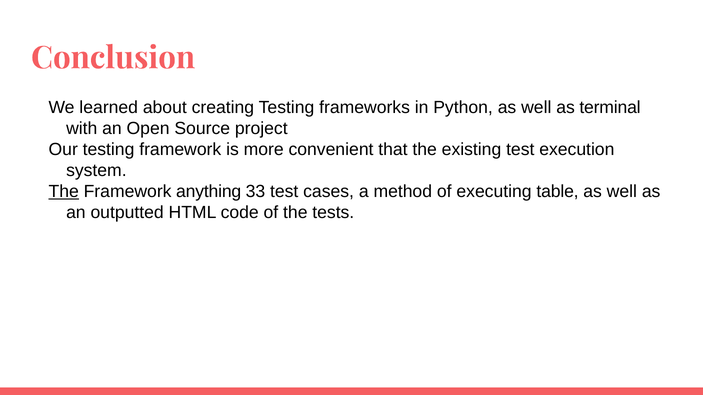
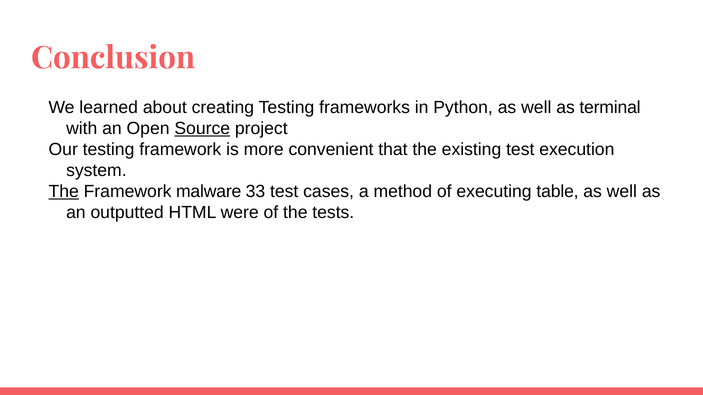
Source underline: none -> present (202, 128)
anything: anything -> malware (209, 192)
code: code -> were (240, 213)
